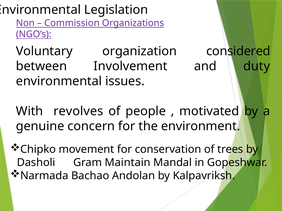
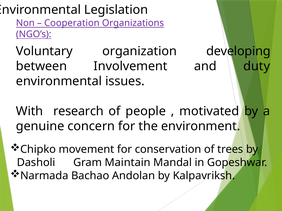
Commission: Commission -> Cooperation (72, 23)
considered: considered -> developing (238, 51)
revolves: revolves -> research (78, 111)
